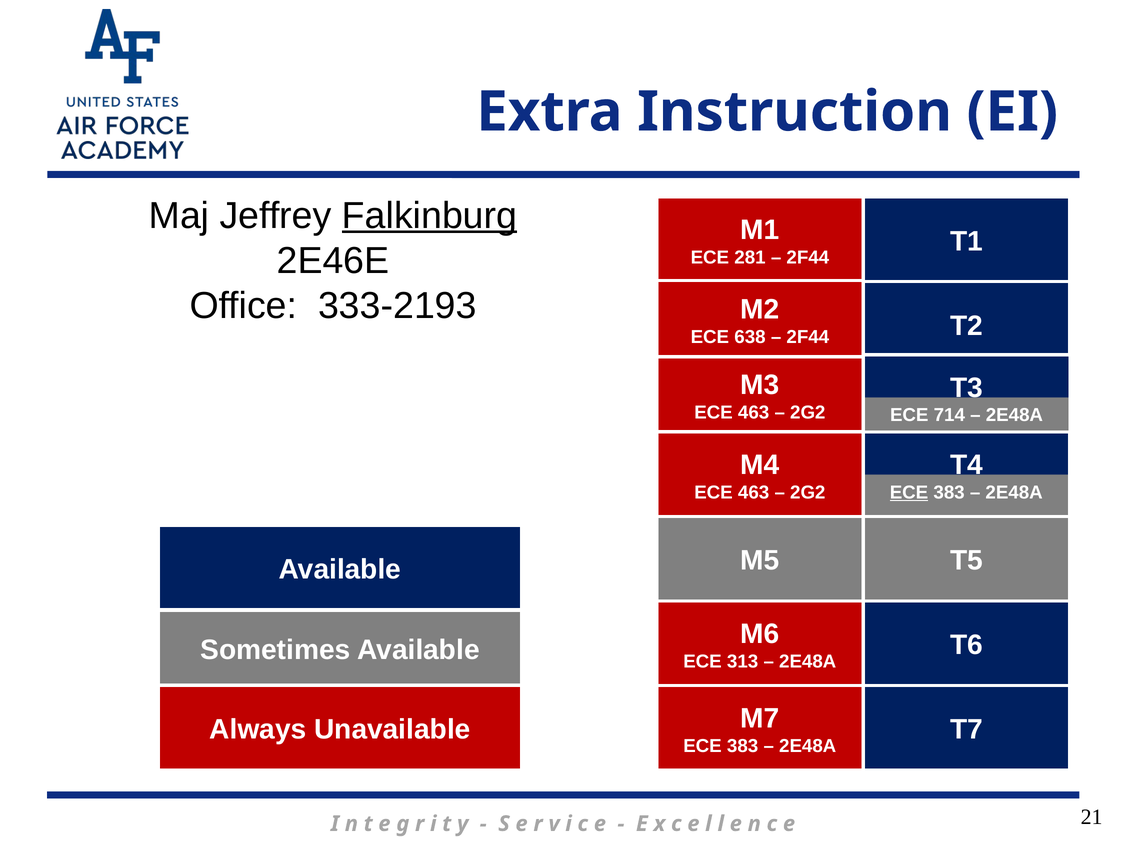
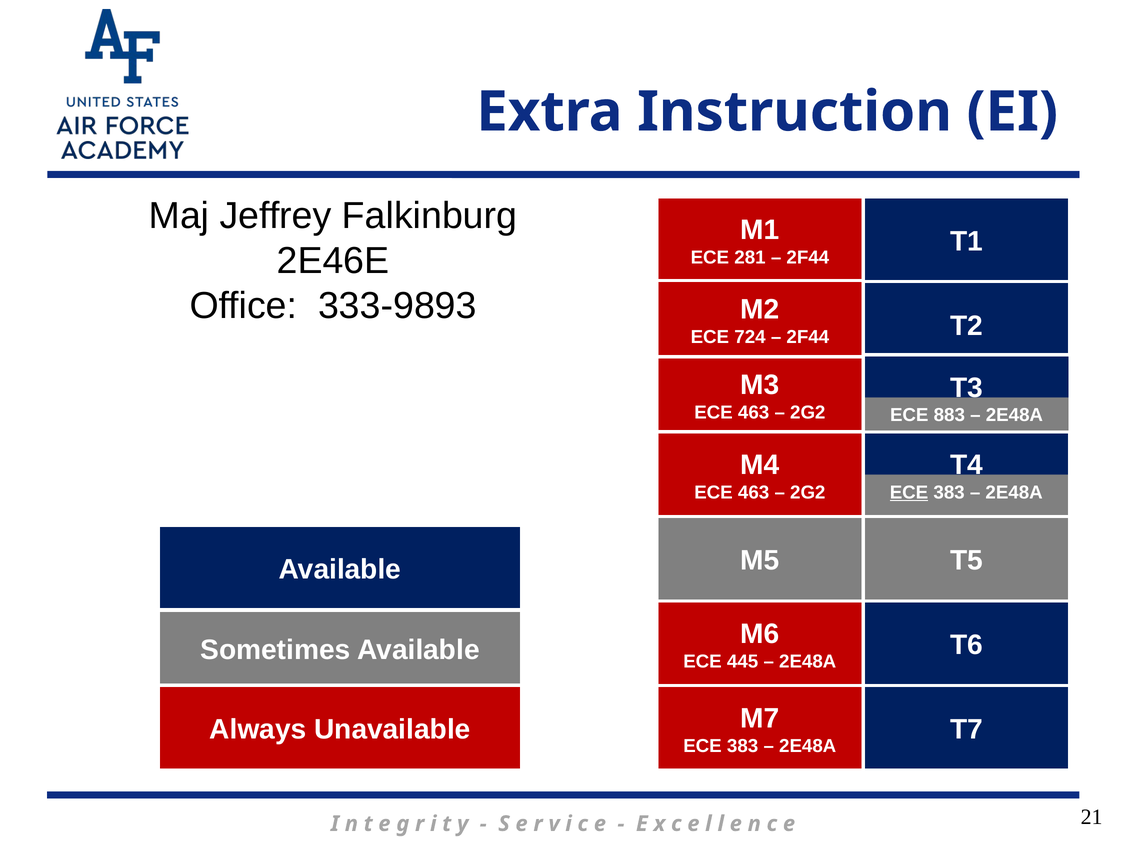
Falkinburg underline: present -> none (430, 216)
333-2193: 333-2193 -> 333-9893 (397, 306)
638: 638 -> 724 (750, 337)
714: 714 -> 883 (949, 415)
313: 313 -> 445 (743, 661)
